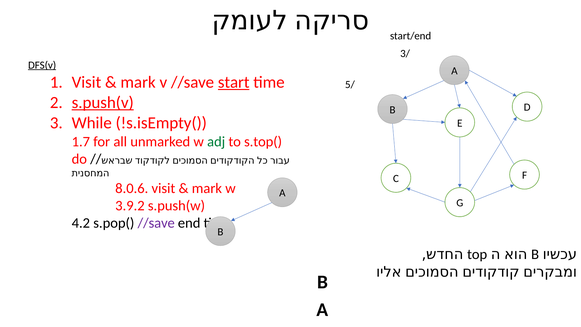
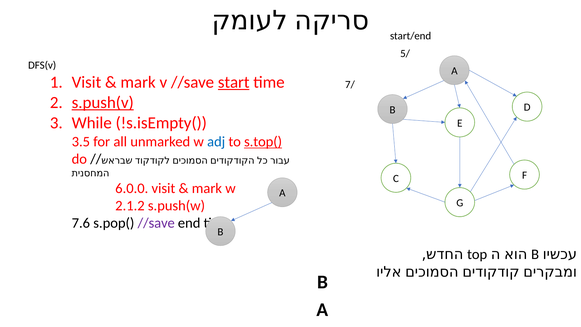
3/: 3/ -> 5/ (405, 53)
DFS(v underline: present -> none (42, 65)
5/: 5/ -> 7/ (350, 84)
1.7: 1.7 -> 3.5 (81, 142)
adj colour: green -> blue (216, 142)
s.top( underline: none -> present (263, 142)
8.0.6: 8.0.6 -> 6.0.0 (132, 188)
3.9.2: 3.9.2 -> 2.1.2 (130, 206)
4.2: 4.2 -> 7.6 (81, 223)
